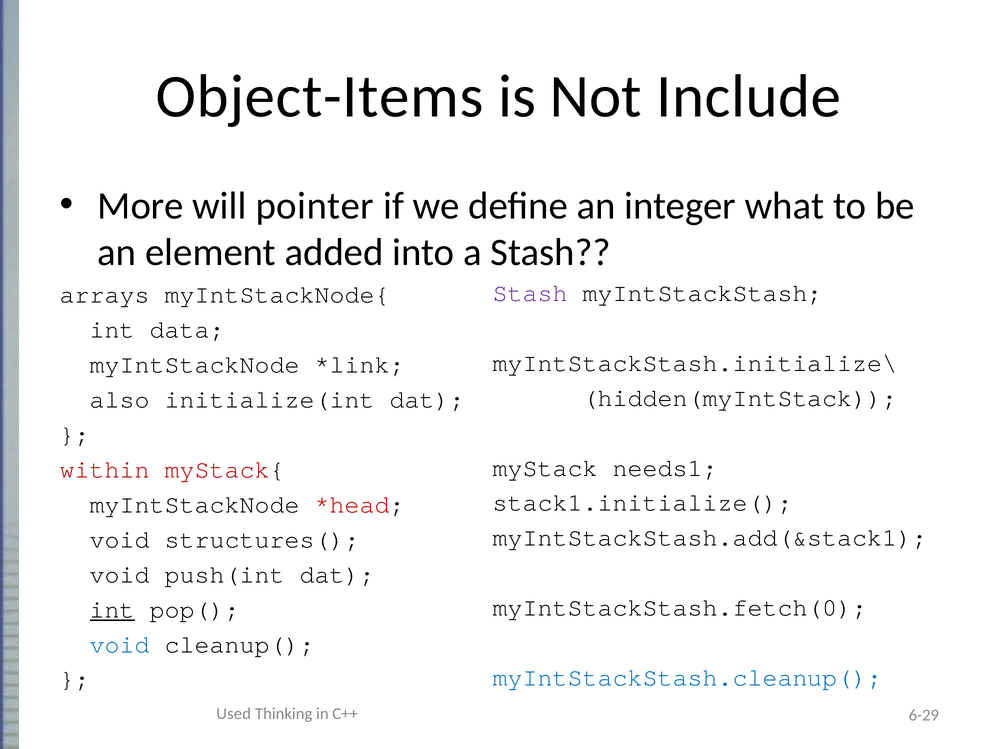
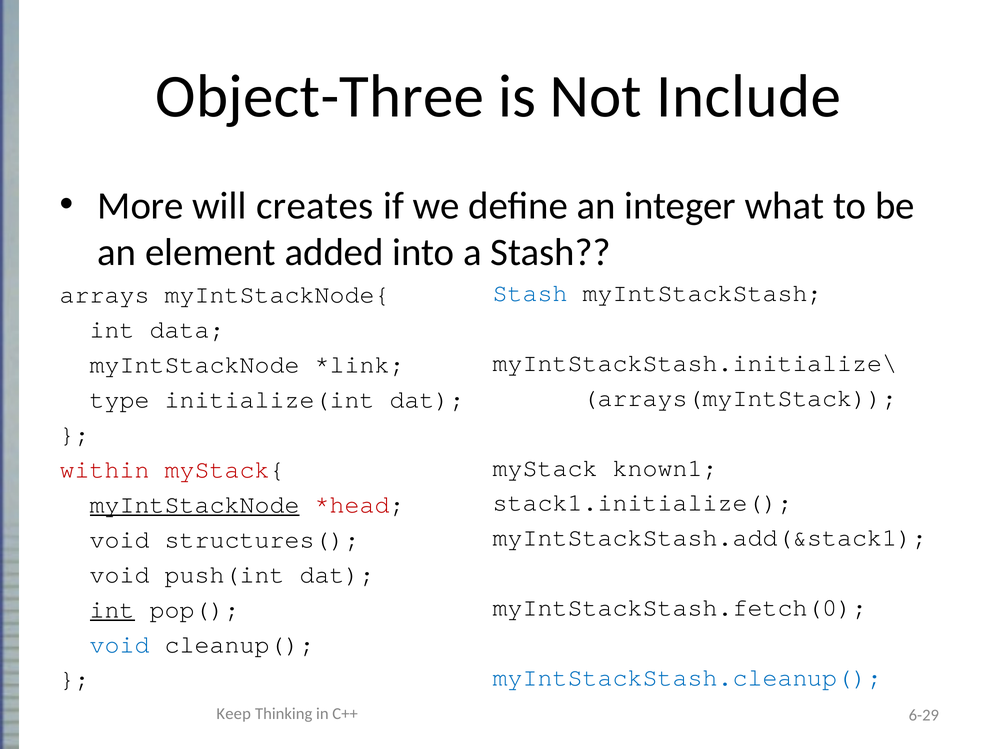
Object-Items: Object-Items -> Object-Three (320, 97)
pointer: pointer -> creates (315, 206)
Stash colour: purple -> blue (530, 293)
hidden(myIntStack: hidden(myIntStack -> arrays(myIntStack (740, 398)
also: also -> type (120, 400)
needs1: needs1 -> known1 (665, 468)
myIntStackNode underline: none -> present (195, 505)
Used: Used -> Keep (234, 714)
